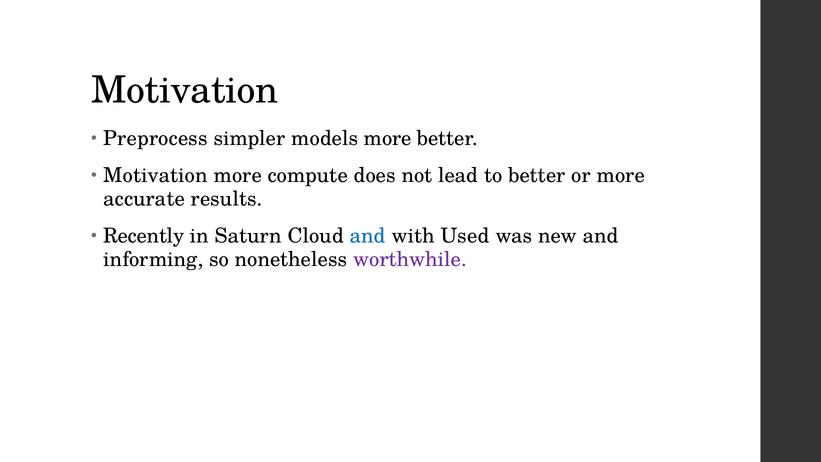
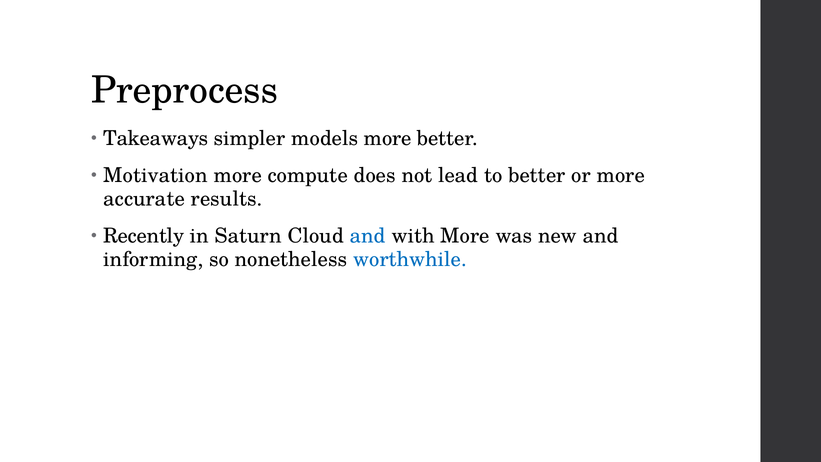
Motivation: Motivation -> Preprocess (185, 90)
Preprocess: Preprocess -> Takeaways (156, 138)
with Used: Used -> More (465, 236)
worthwhile colour: purple -> blue (410, 259)
